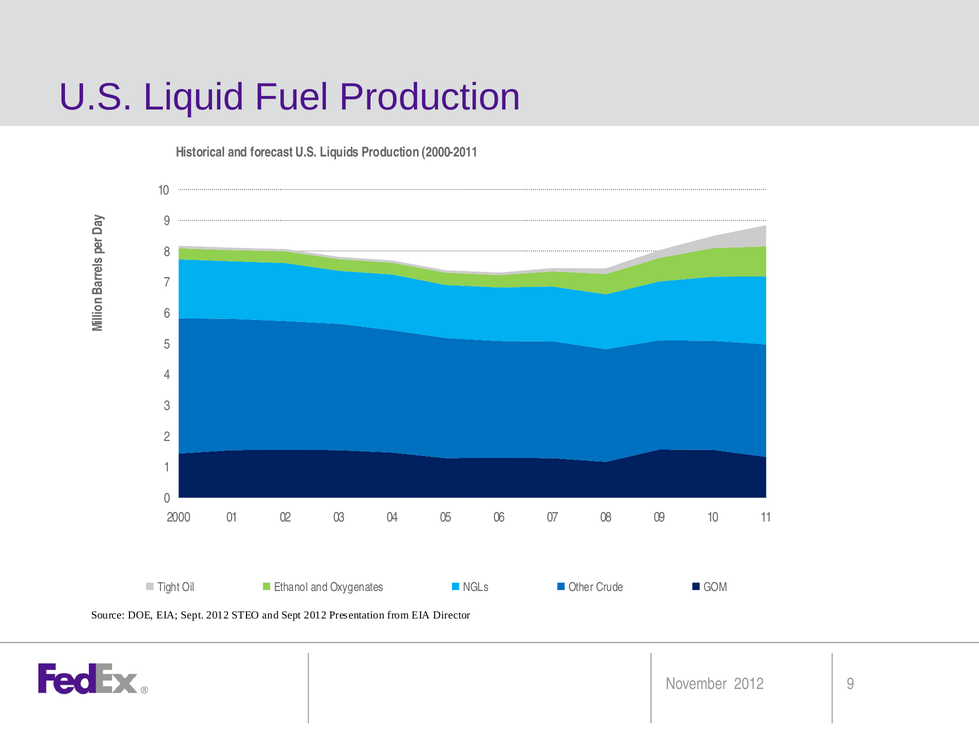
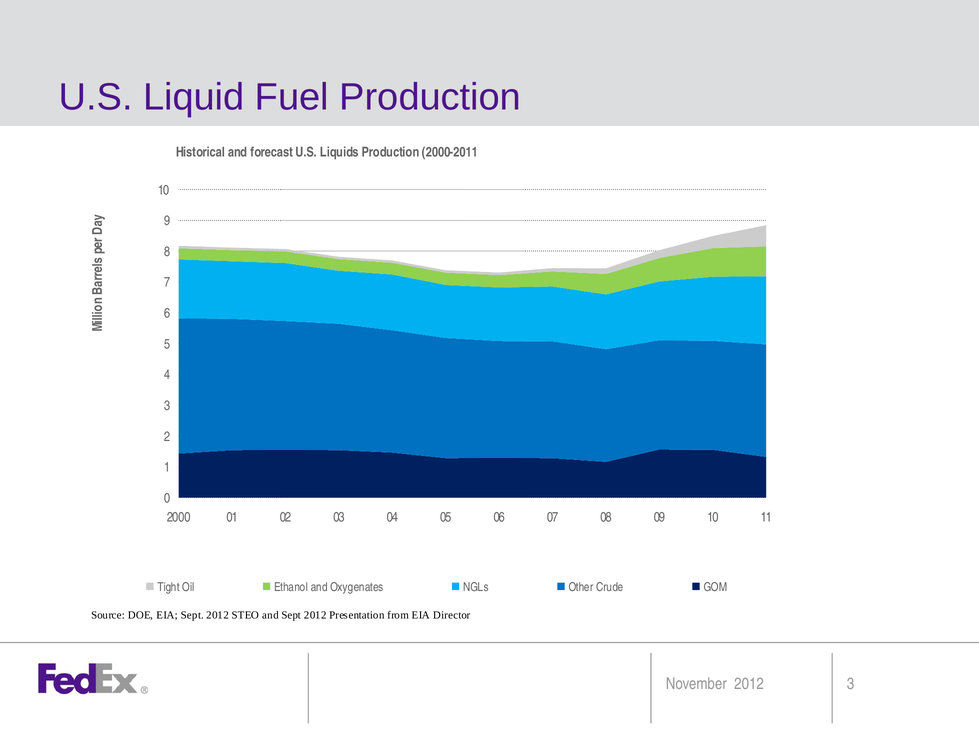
2012 9: 9 -> 3 (850, 684)
